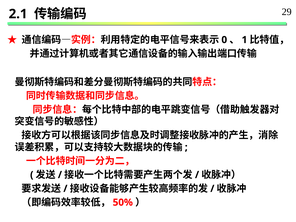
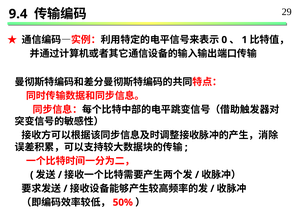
2.1: 2.1 -> 9.4 (18, 14)
